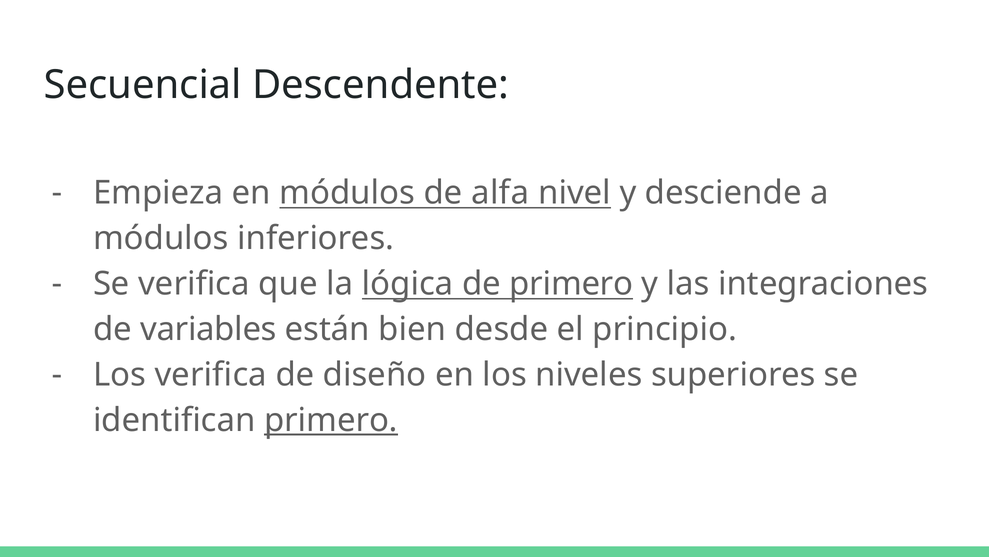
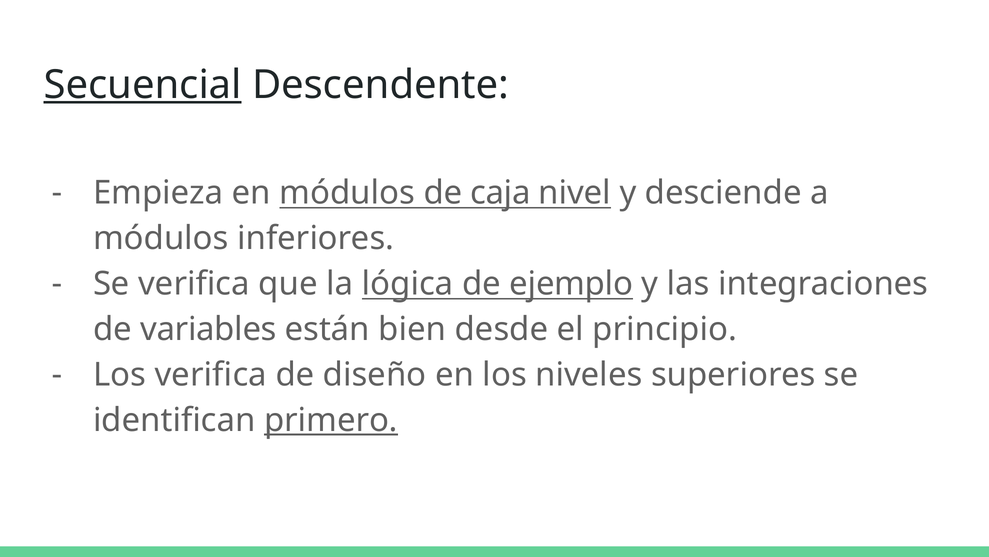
Secuencial underline: none -> present (143, 85)
alfa: alfa -> caja (500, 192)
de primero: primero -> ejemplo (571, 283)
